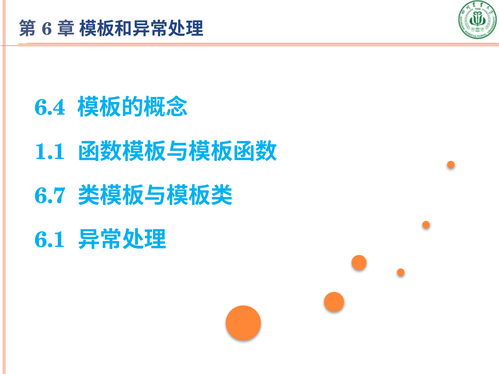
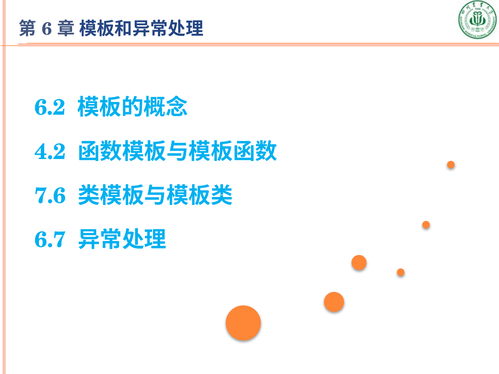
6.4: 6.4 -> 6.2 (50, 108)
1.1: 1.1 -> 4.2 (50, 152)
6.7: 6.7 -> 7.6 (50, 196)
6.1: 6.1 -> 6.7 (50, 240)
